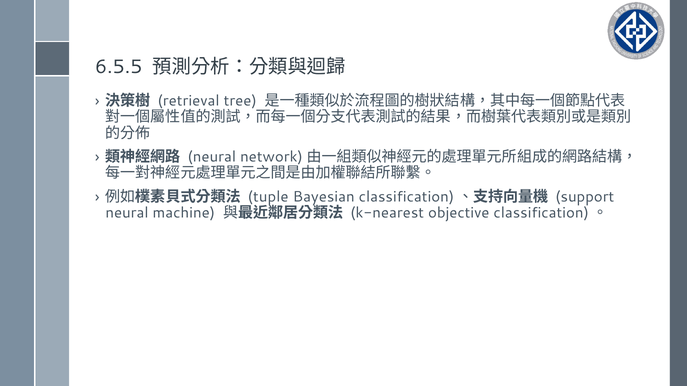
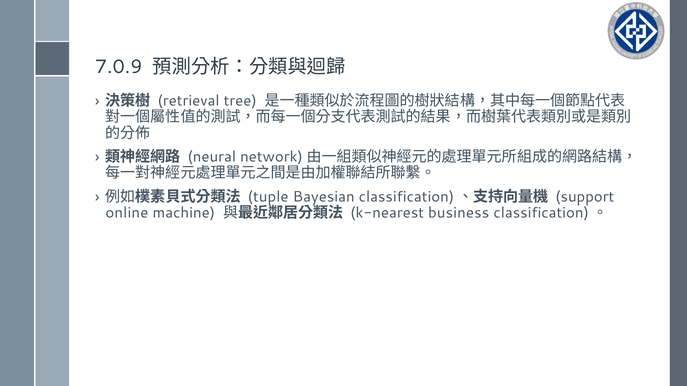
6.5.5: 6.5.5 -> 7.0.9 (119, 67)
neural: neural -> online (127, 213)
objective: objective -> business (459, 213)
